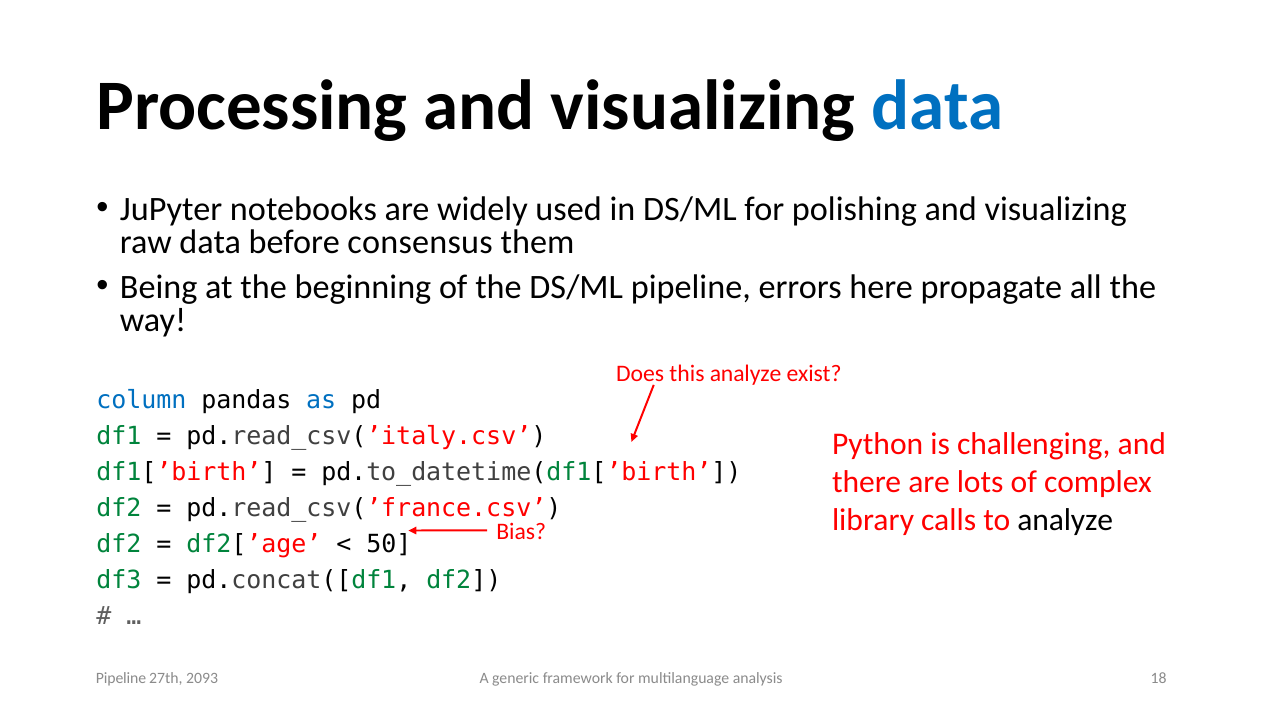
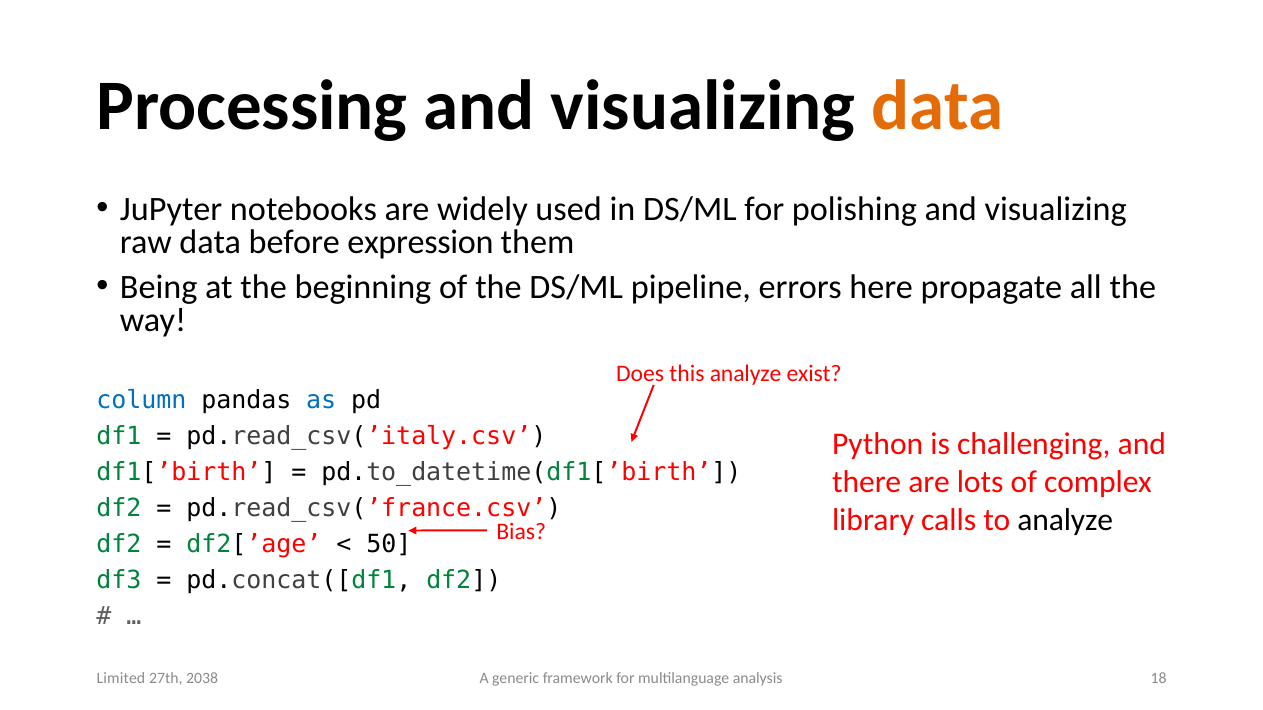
data colour: blue -> orange (938, 106)
consensus: consensus -> expression (420, 242)
Pipeline: Pipeline -> Limited (121, 678)
2093: 2093 -> 2038 (202, 678)
